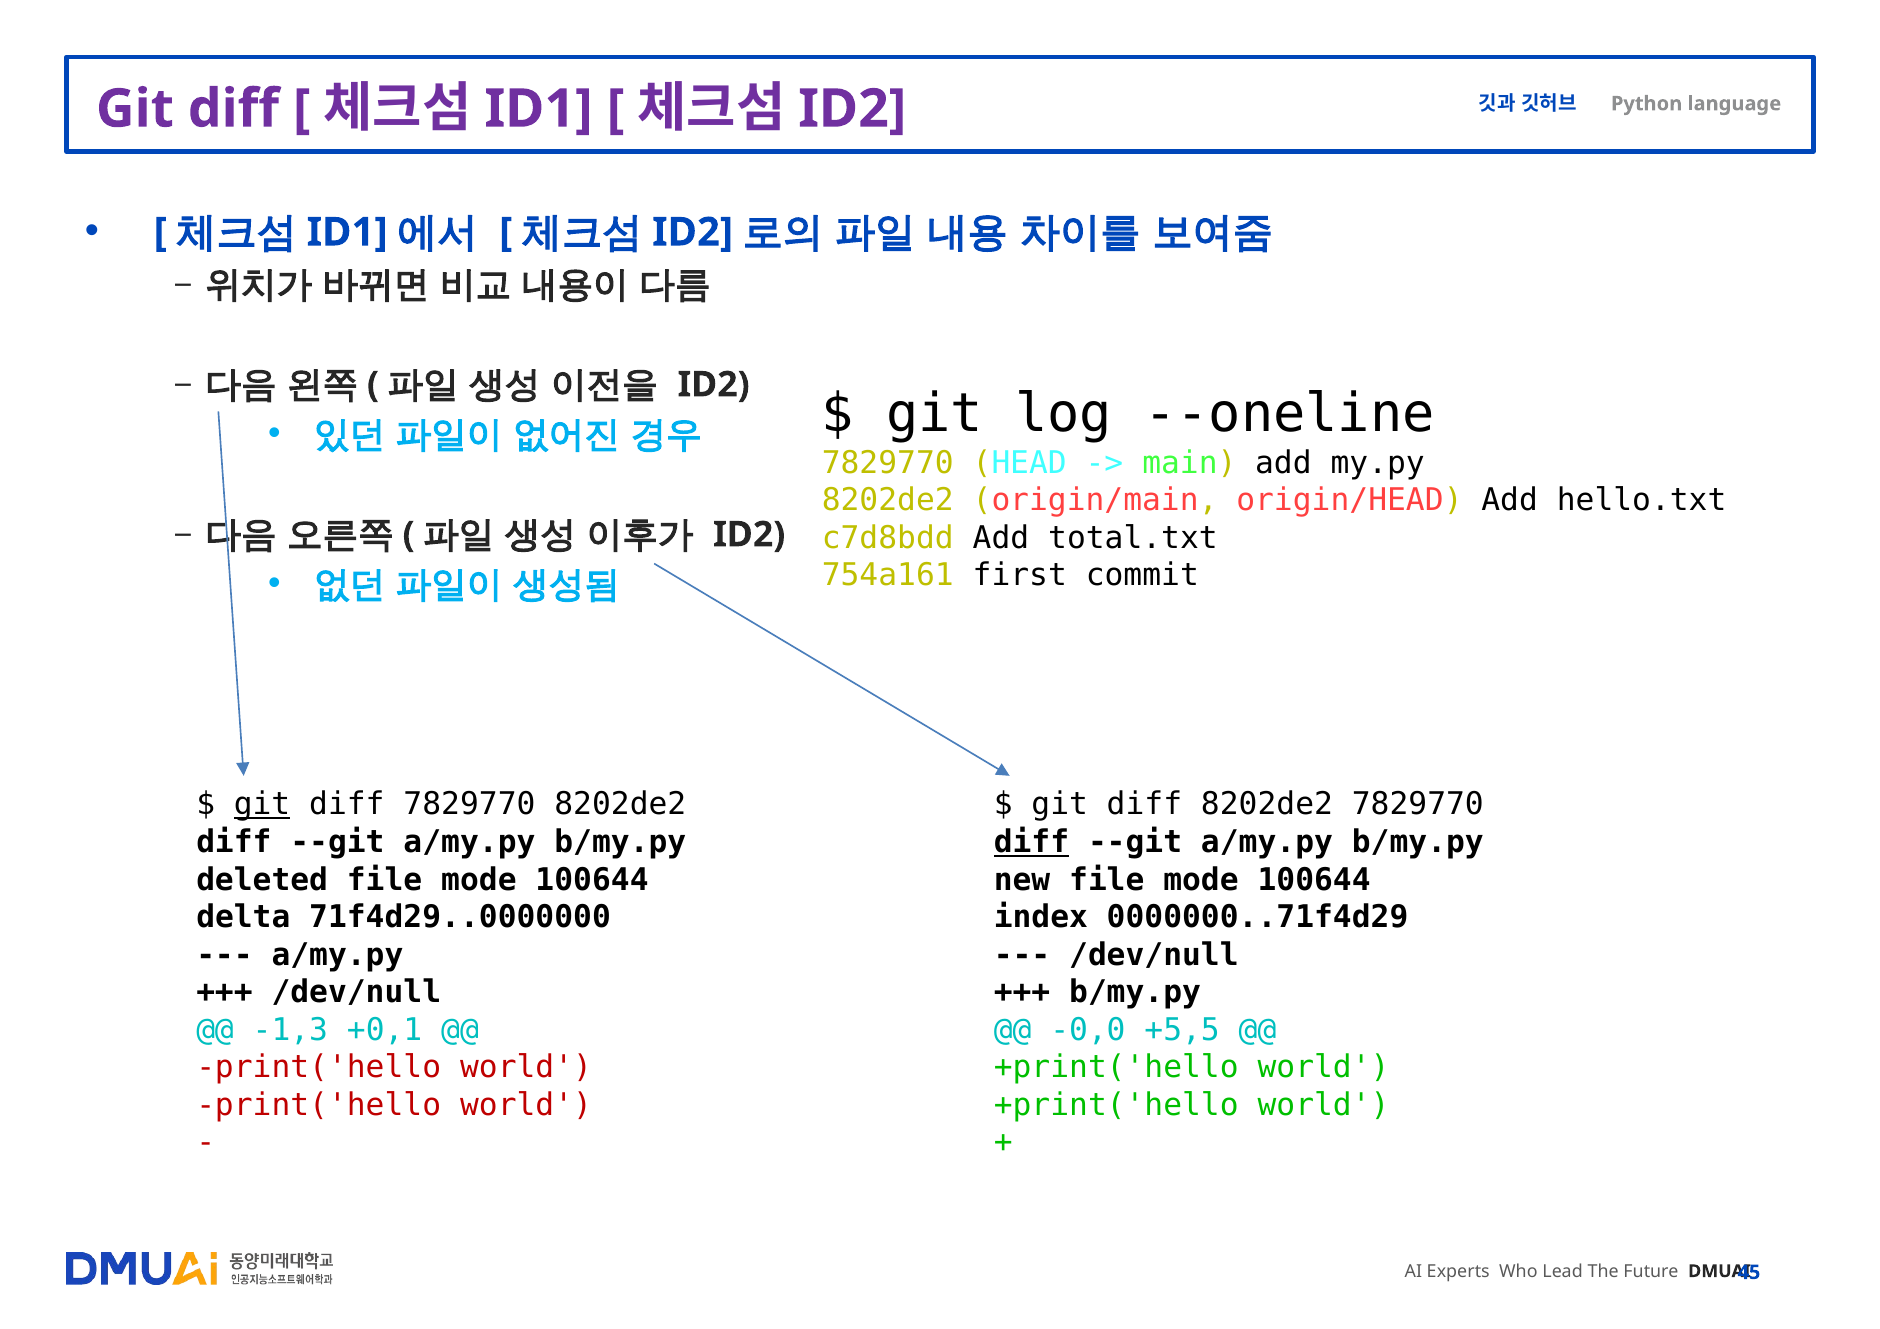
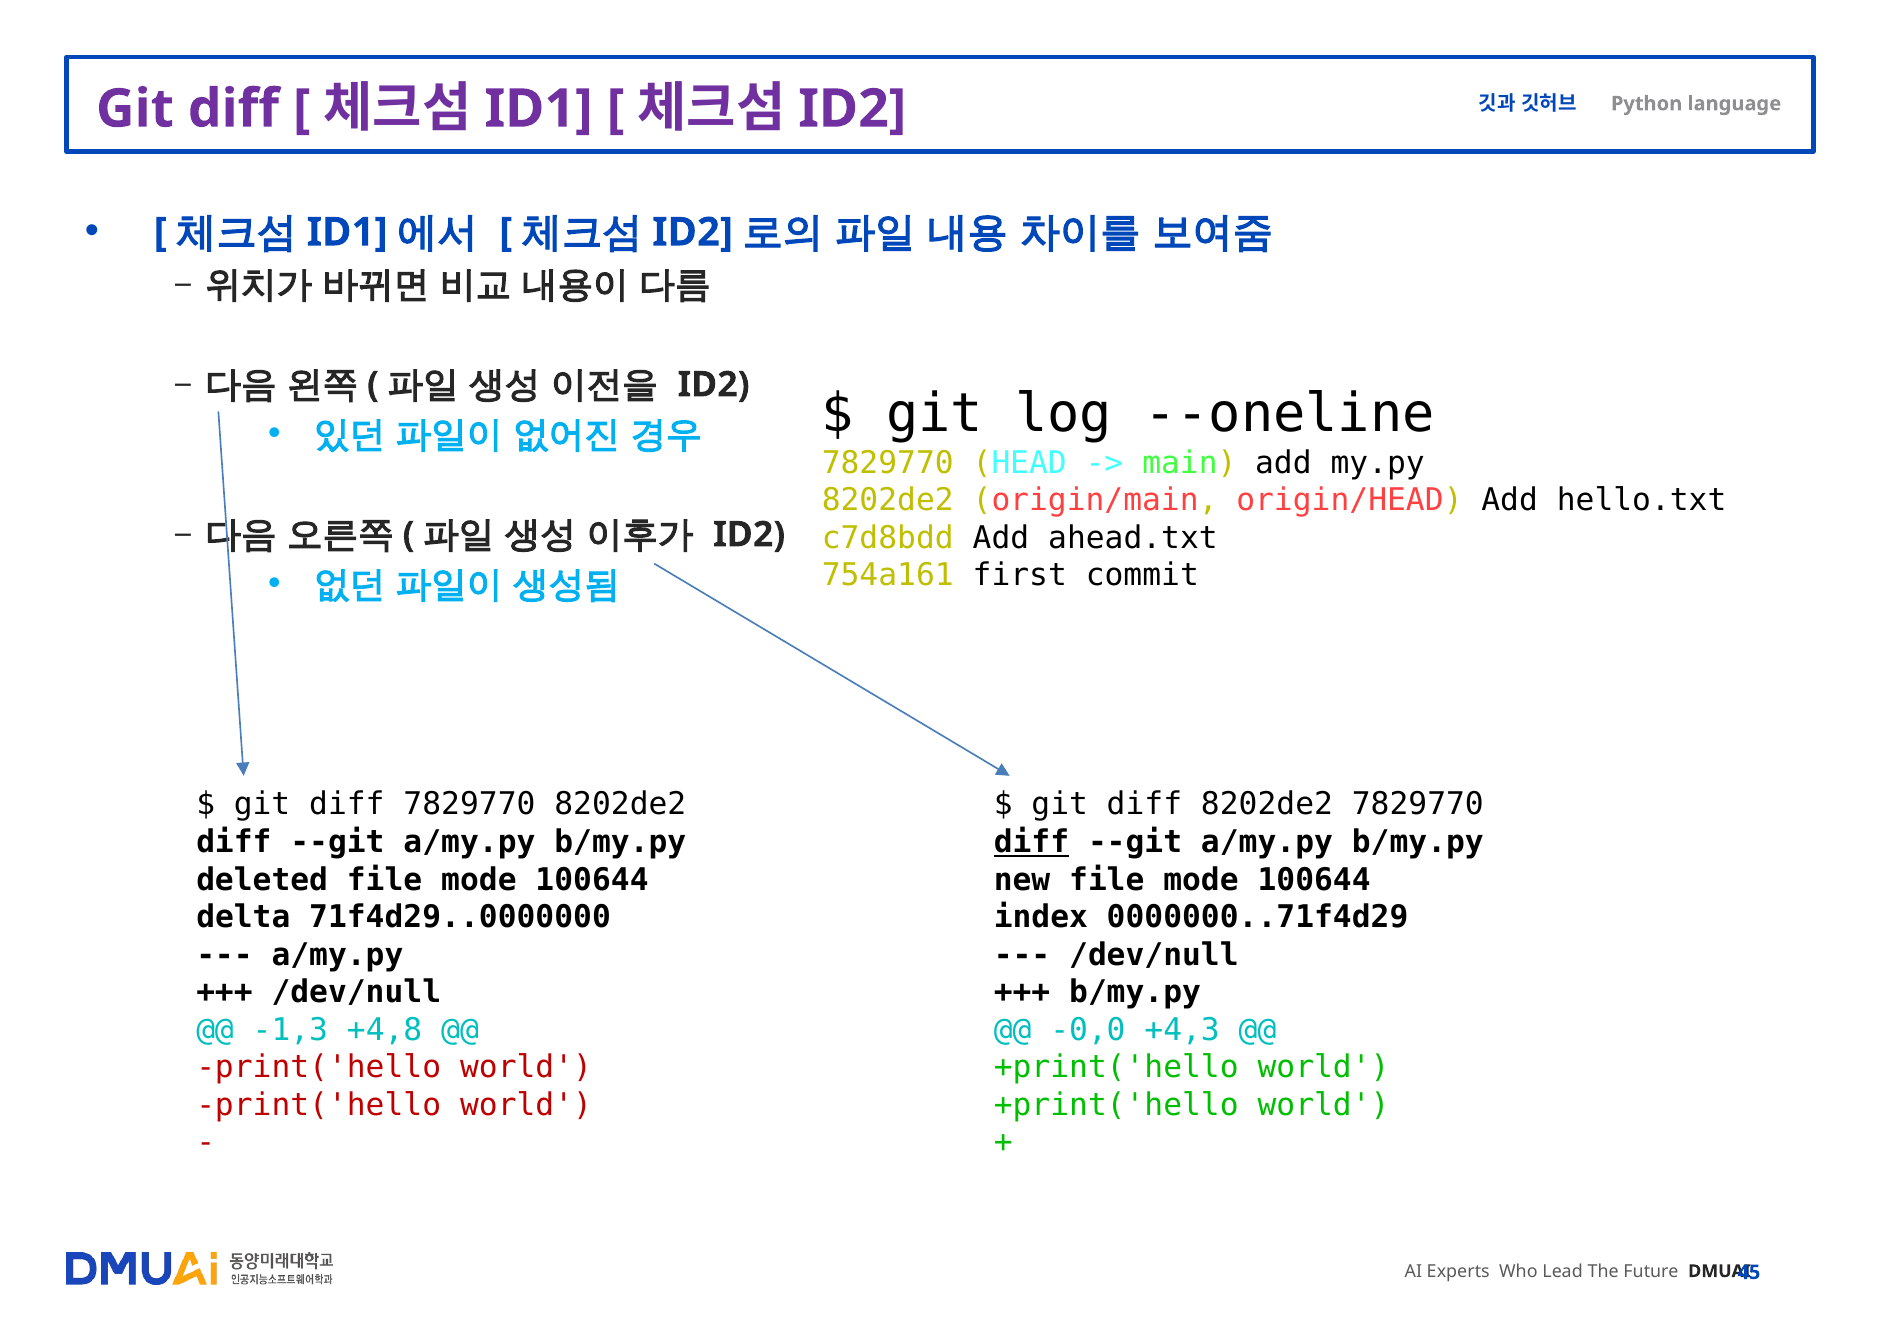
total.txt: total.txt -> ahead.txt (1133, 538)
git underline: present -> none (262, 805)
+0,1: +0,1 -> +4,8 (385, 1030)
+5,5: +5,5 -> +4,3 (1182, 1030)
